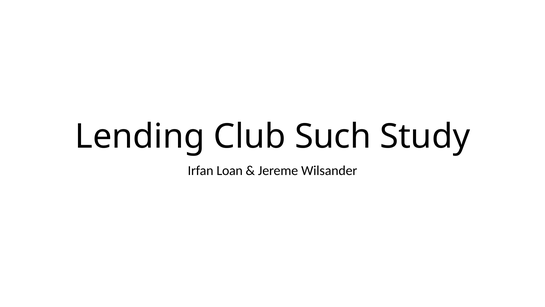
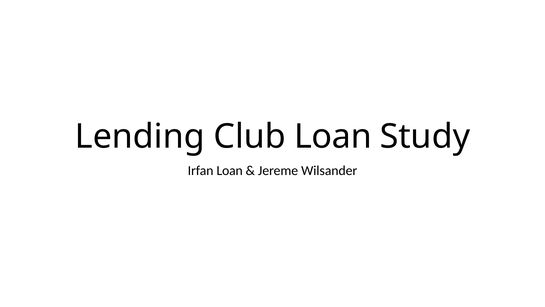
Club Such: Such -> Loan (333, 136)
